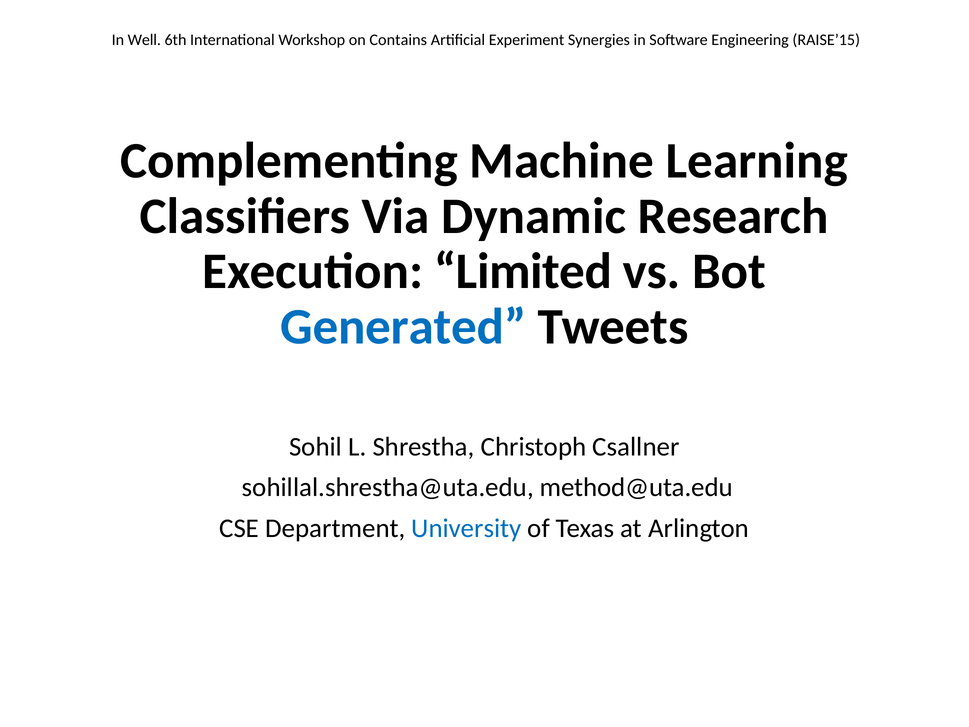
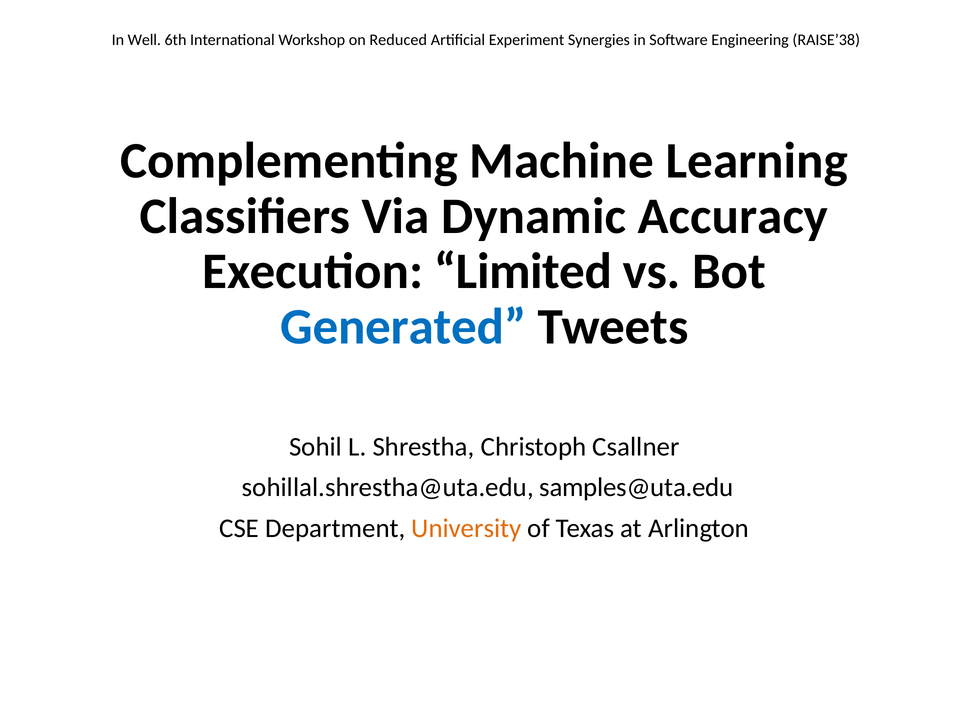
Contains: Contains -> Reduced (398, 40)
RAISE’15: RAISE’15 -> RAISE’38 (826, 40)
Research: Research -> Accuracy (733, 216)
method@uta.edu: method@uta.edu -> samples@uta.edu (636, 487)
University colour: blue -> orange (466, 528)
